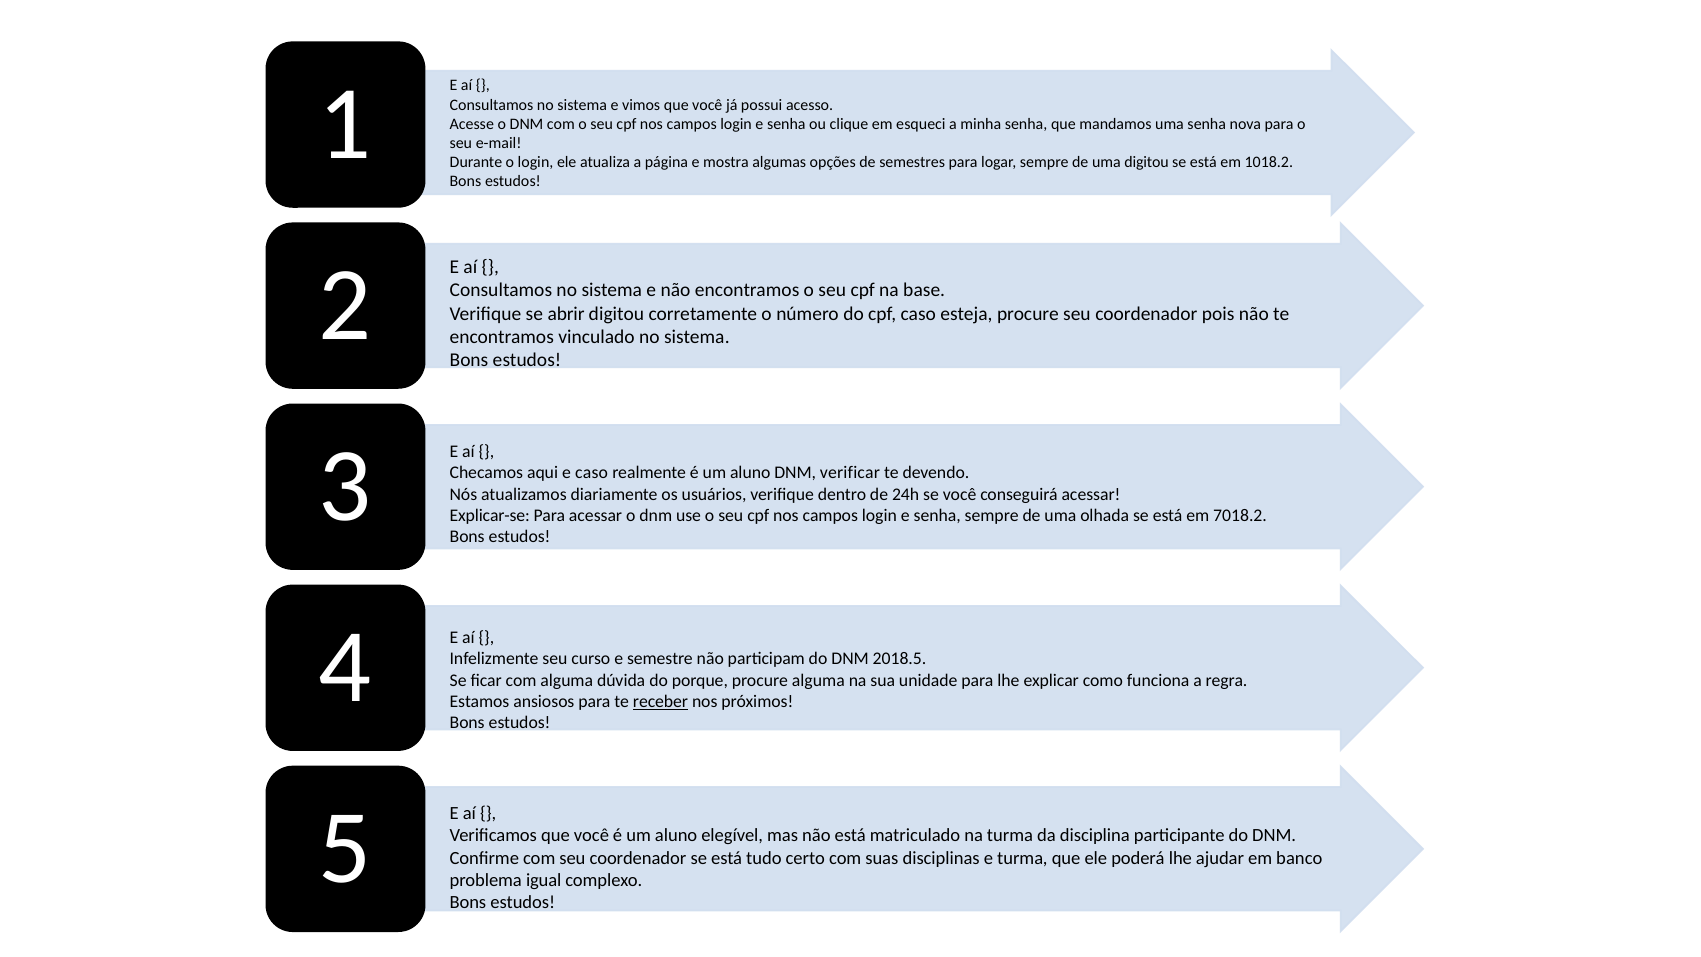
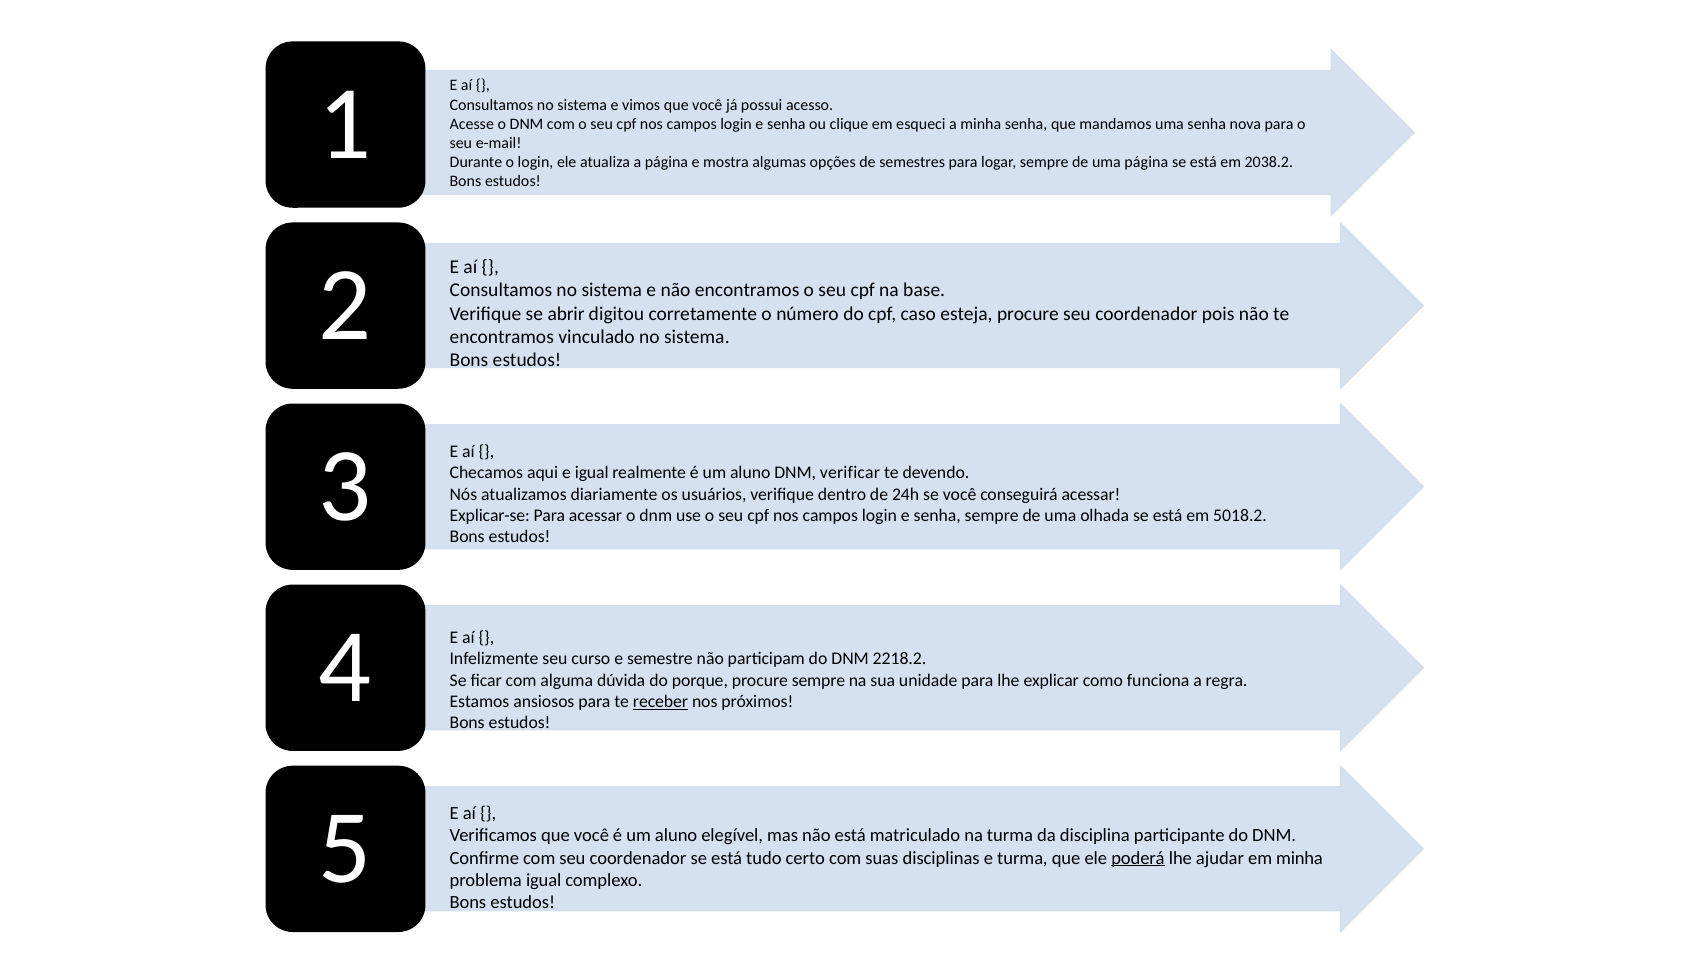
uma digitou: digitou -> página (1146, 162)
1018.2: 1018.2 -> 2038.2 (1269, 162)
e caso: caso -> igual (592, 473)
7018.2: 7018.2 -> 5018.2 (1240, 515)
2018.5: 2018.5 -> 2218.2 (899, 659)
procure alguma: alguma -> sempre (818, 680)
poderá underline: none -> present (1138, 858)
em banco: banco -> minha (1299, 858)
